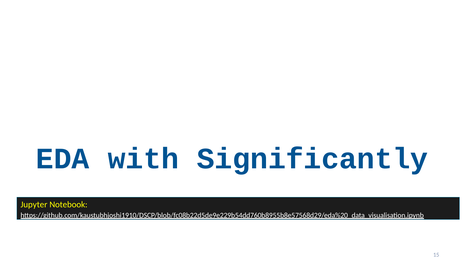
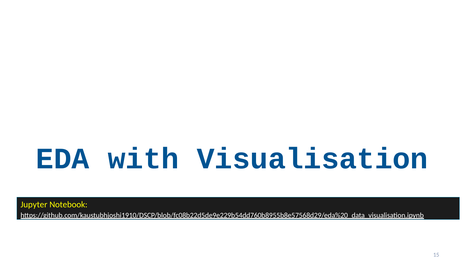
Significantly: Significantly -> Visualisation (313, 159)
